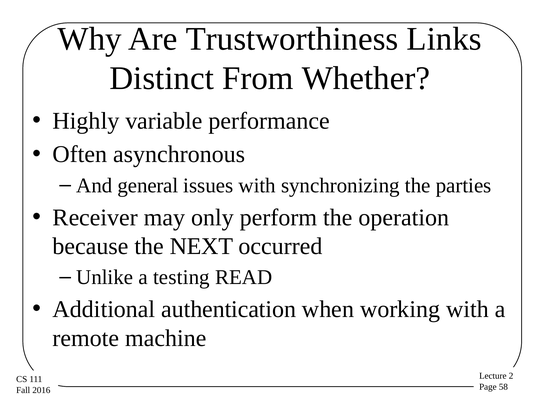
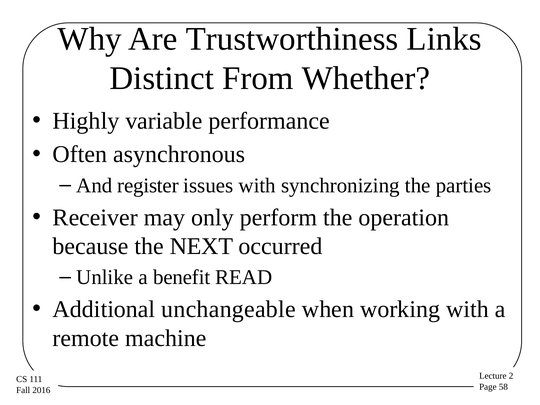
general: general -> register (148, 185)
testing: testing -> benefit (182, 277)
authentication: authentication -> unchangeable (229, 309)
